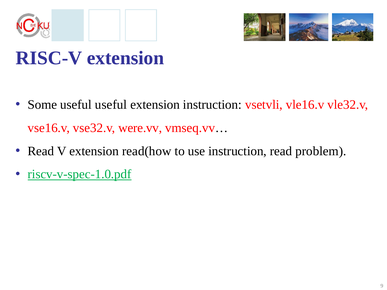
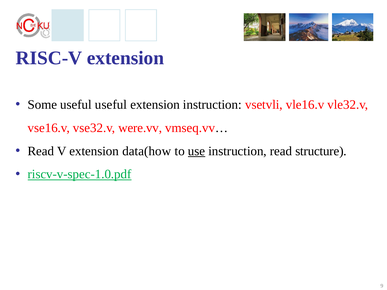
read(how: read(how -> data(how (147, 151)
use underline: none -> present (197, 151)
problem: problem -> structure (321, 151)
